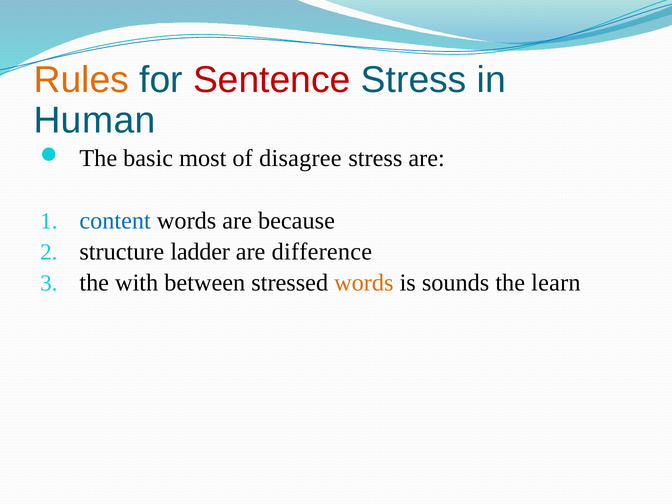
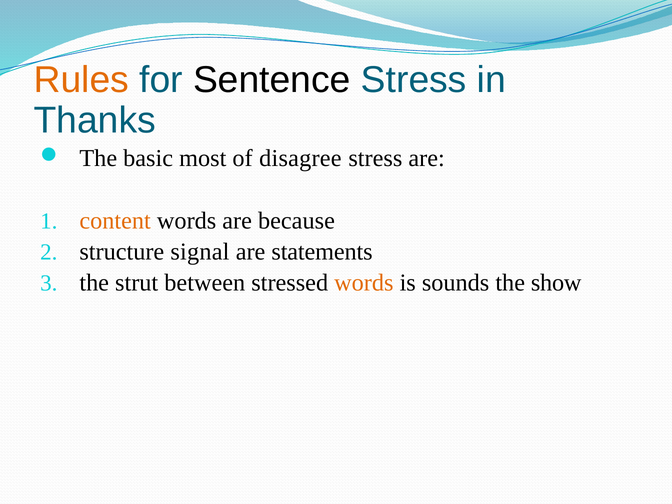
Sentence colour: red -> black (272, 80)
Human: Human -> Thanks (95, 120)
content colour: blue -> orange (115, 221)
ladder: ladder -> signal (200, 252)
difference: difference -> statements (322, 252)
with: with -> strut (137, 283)
learn: learn -> show (556, 283)
